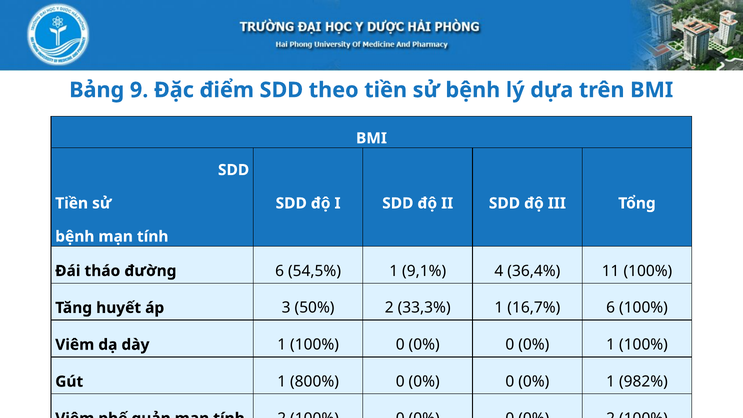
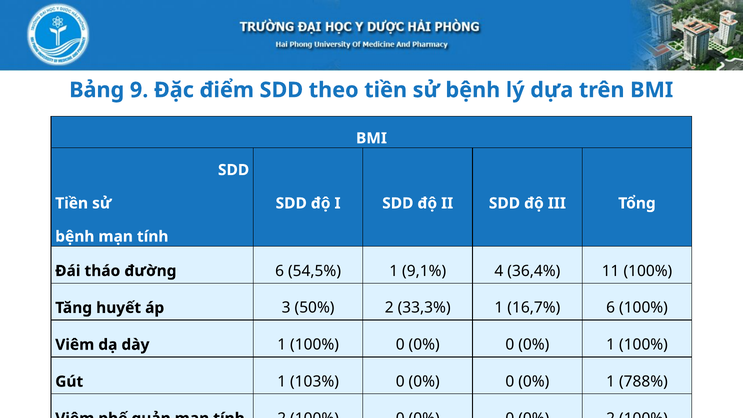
800%: 800% -> 103% (314, 382)
982%: 982% -> 788% (643, 382)
